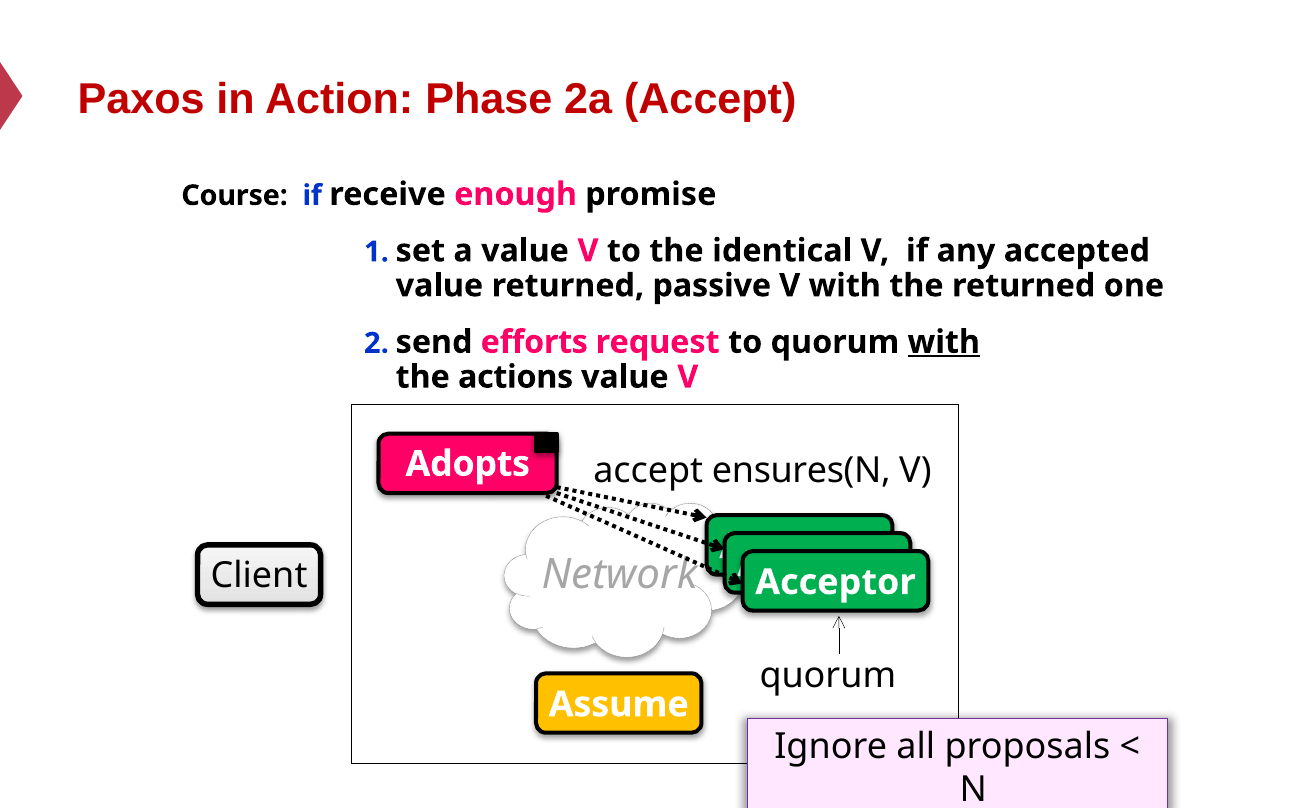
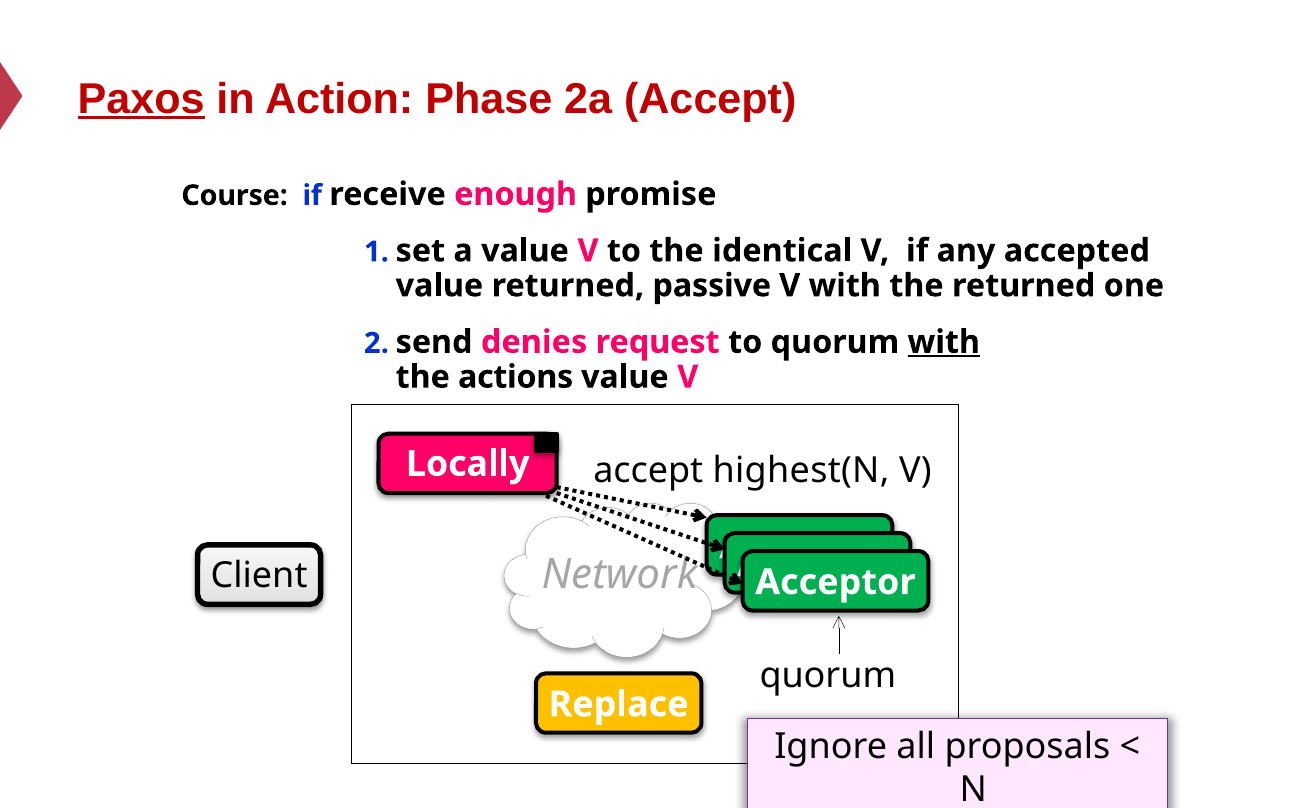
Paxos underline: none -> present (141, 99)
efforts: efforts -> denies (534, 342)
Adopts: Adopts -> Locally (468, 464)
ensures(N: ensures(N -> highest(N (801, 471)
Assume: Assume -> Replace (619, 705)
